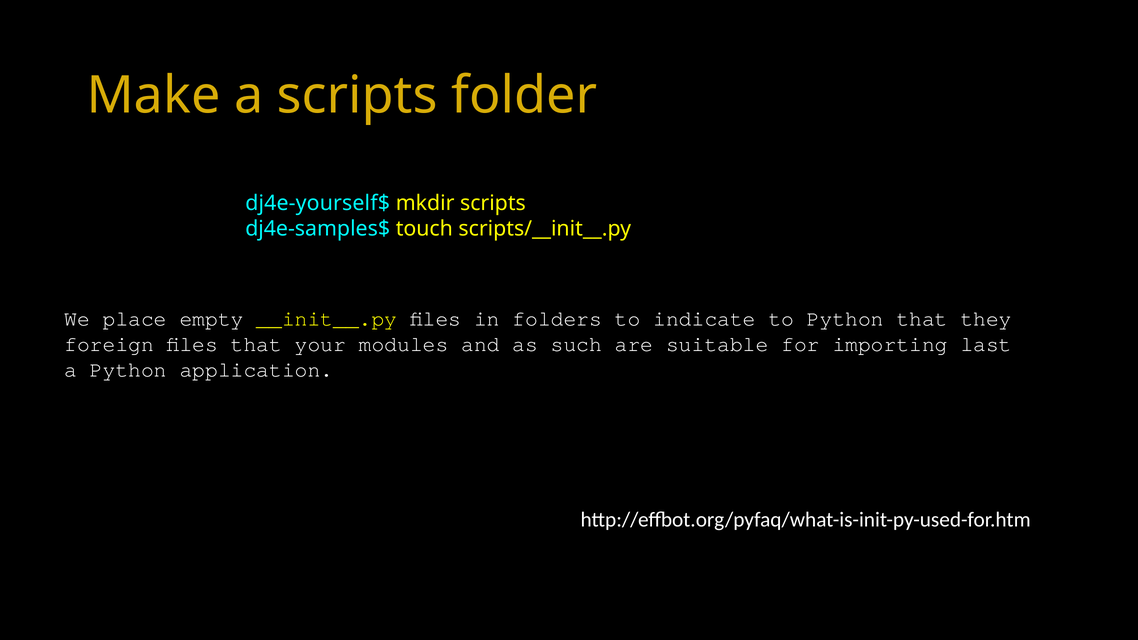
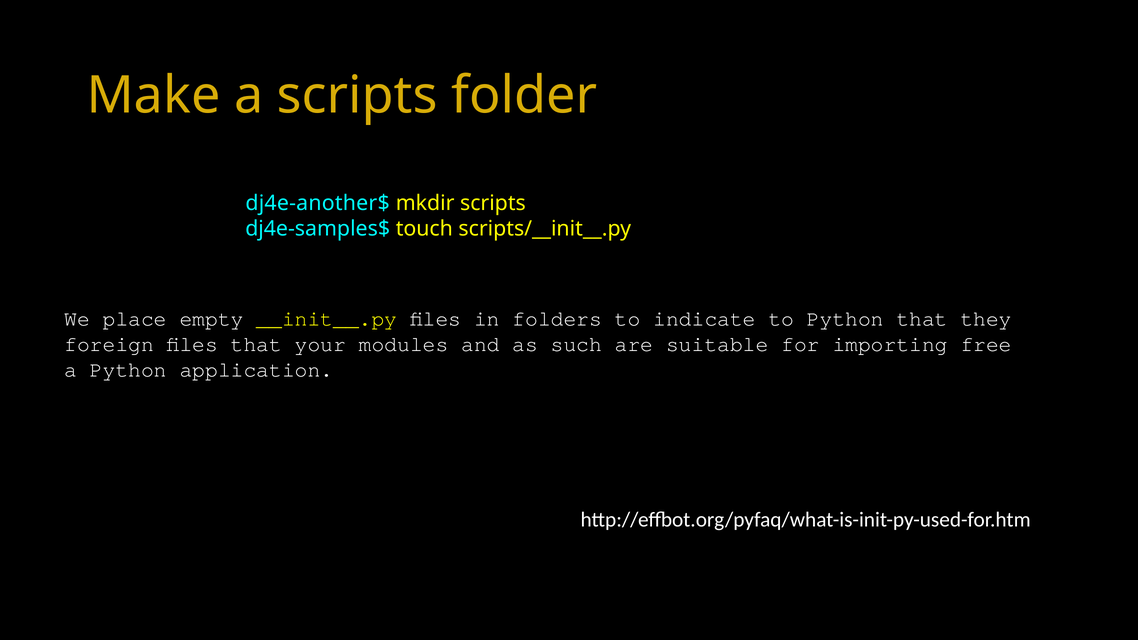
dj4e-yourself$: dj4e-yourself$ -> dj4e-another$ (318, 203)
last: last -> free (986, 344)
